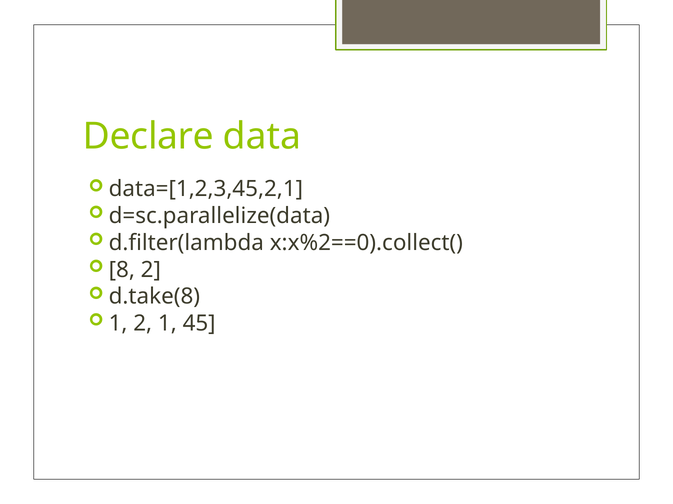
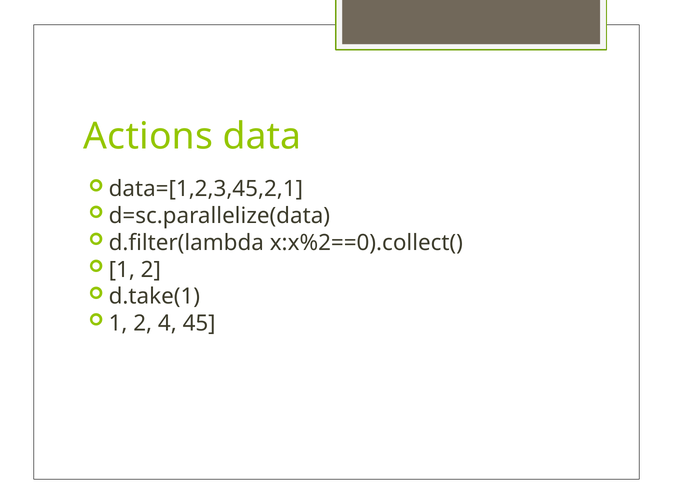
Declare: Declare -> Actions (148, 137)
8: 8 -> 1 (122, 270)
d.take(8: d.take(8 -> d.take(1 (154, 297)
2 1: 1 -> 4 (167, 324)
